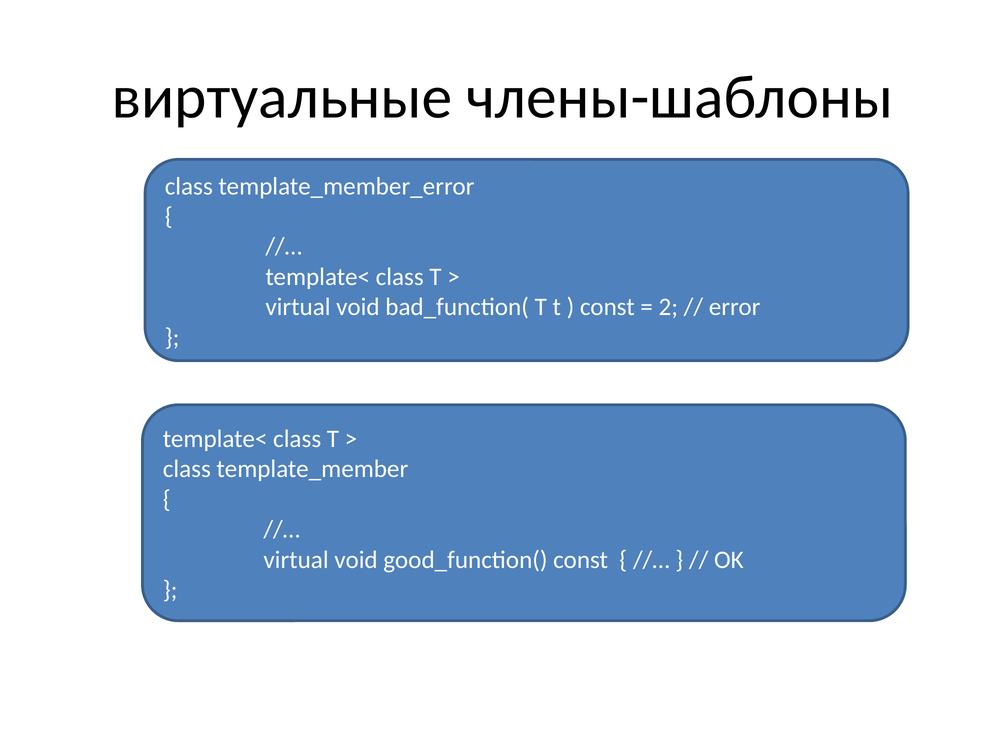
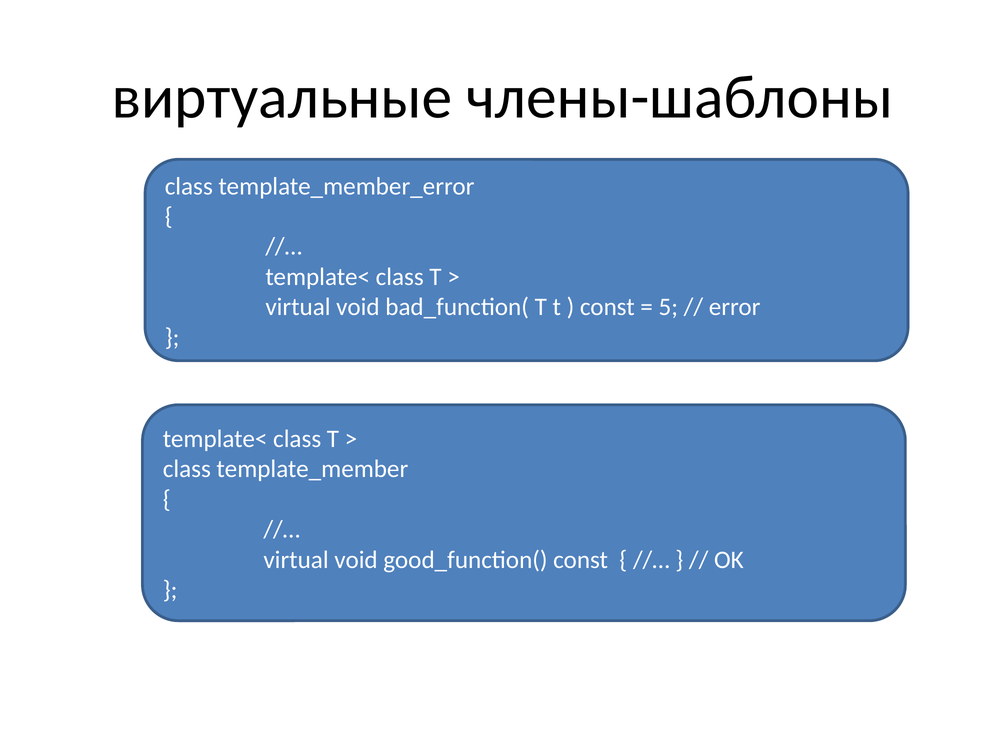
2: 2 -> 5 (668, 307)
